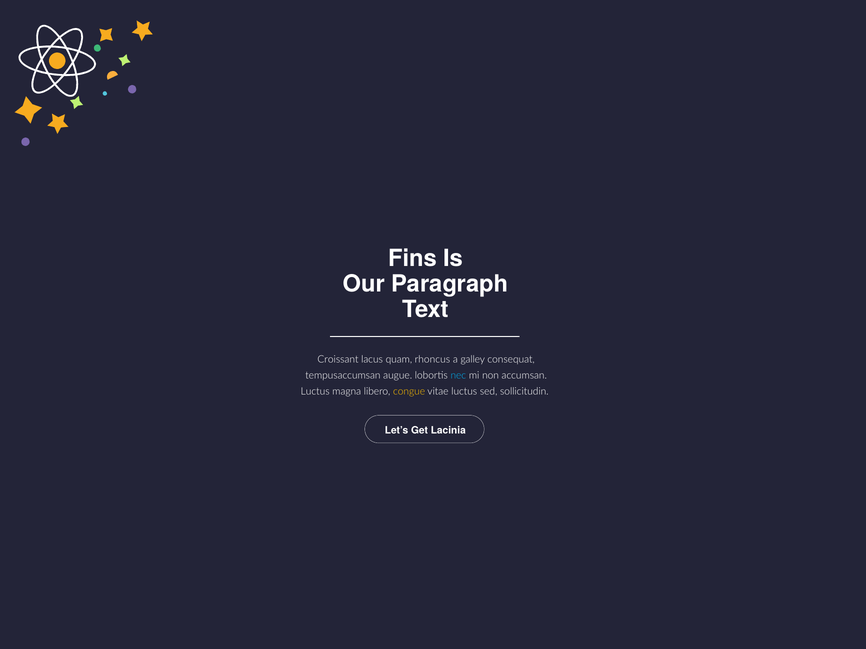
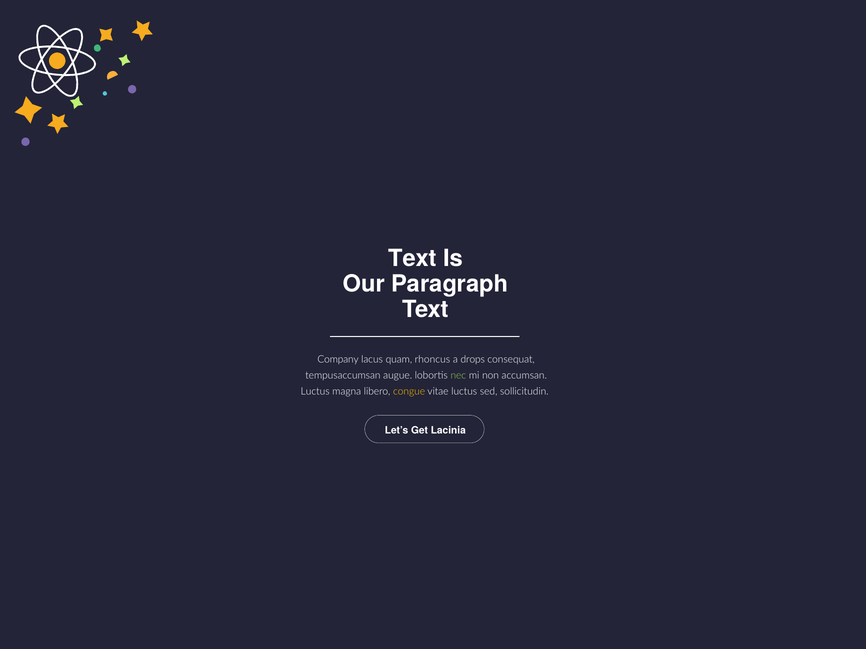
Fins: Fins -> Text (412, 259)
Croissant: Croissant -> Company (338, 360)
galley: galley -> drops (473, 360)
nec colour: light blue -> light green (458, 376)
